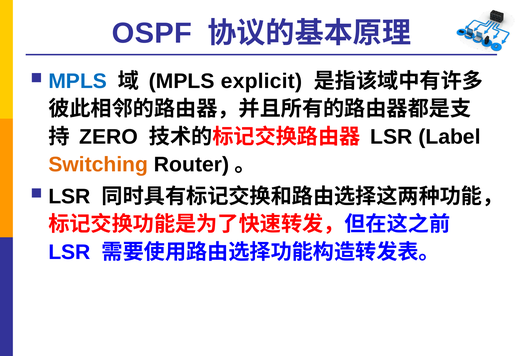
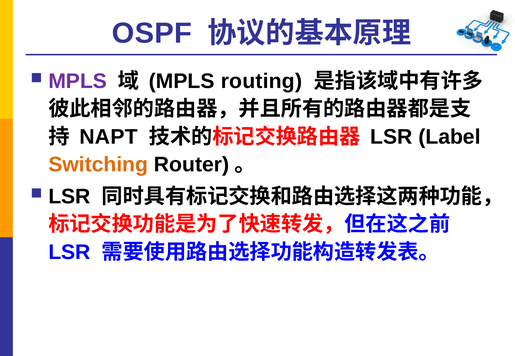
MPLS colour: blue -> purple (78, 81)
explicit: explicit -> routing (261, 81)
ZERO: ZERO -> NAPT (109, 137)
